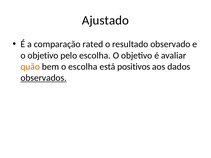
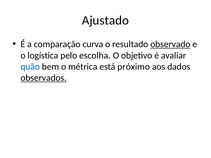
rated: rated -> curva (93, 44)
observado underline: none -> present (170, 44)
objetivo: objetivo -> logística (43, 56)
quão colour: orange -> blue (30, 67)
o escolha: escolha -> métrica (83, 67)
positivos: positivos -> próximo (134, 67)
